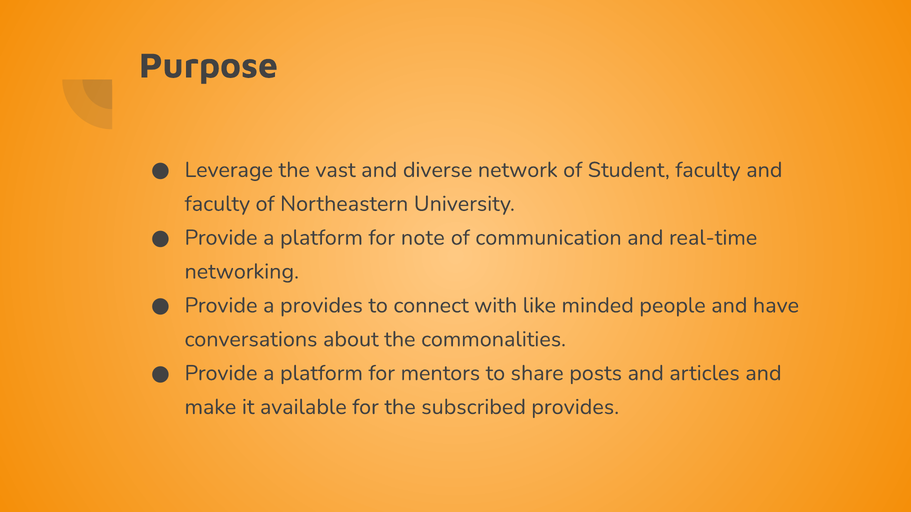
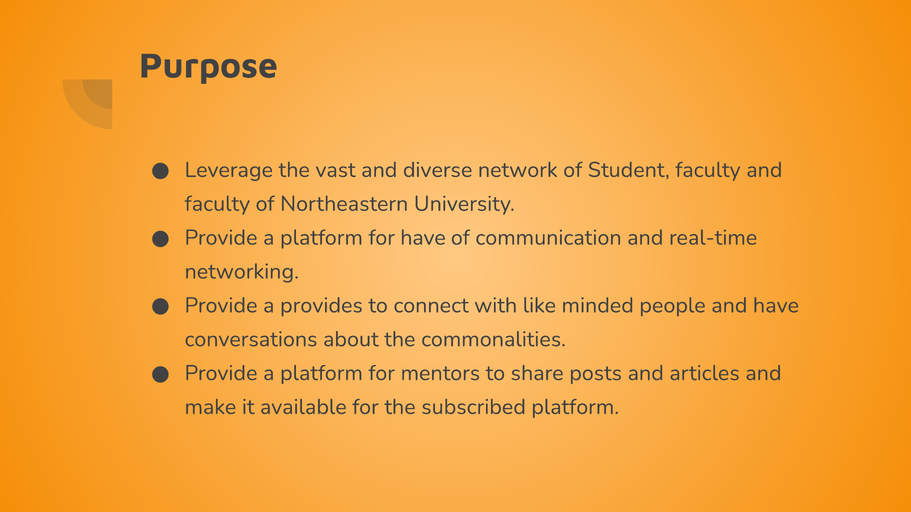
for note: note -> have (423, 238)
subscribed provides: provides -> platform (575, 407)
